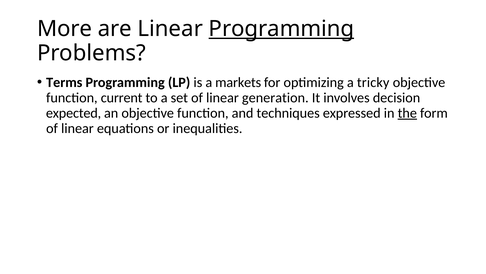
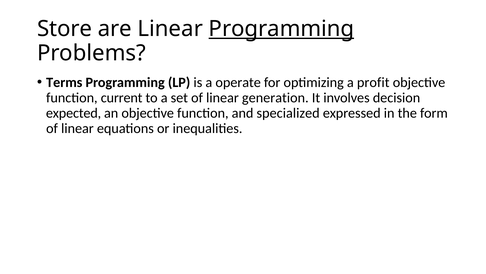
More: More -> Store (65, 29)
markets: markets -> operate (238, 82)
tricky: tricky -> profit (373, 82)
techniques: techniques -> specialized (288, 113)
the underline: present -> none (407, 113)
